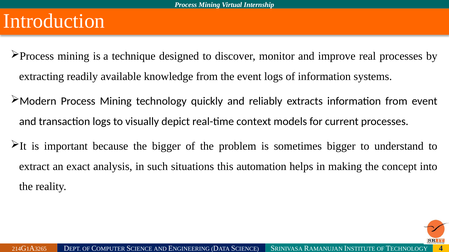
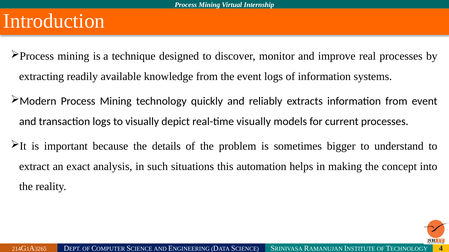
real-time context: context -> visually (254, 122)
the bigger: bigger -> details (166, 147)
